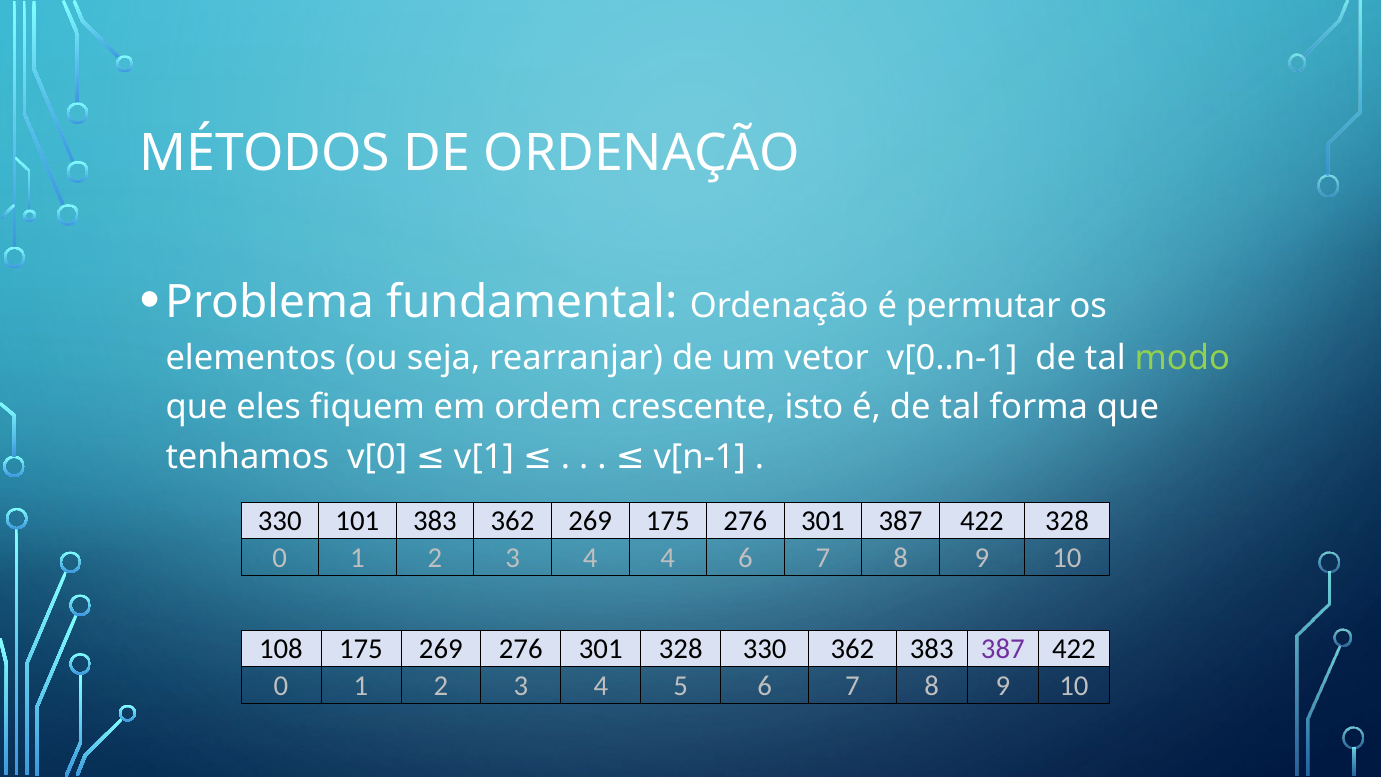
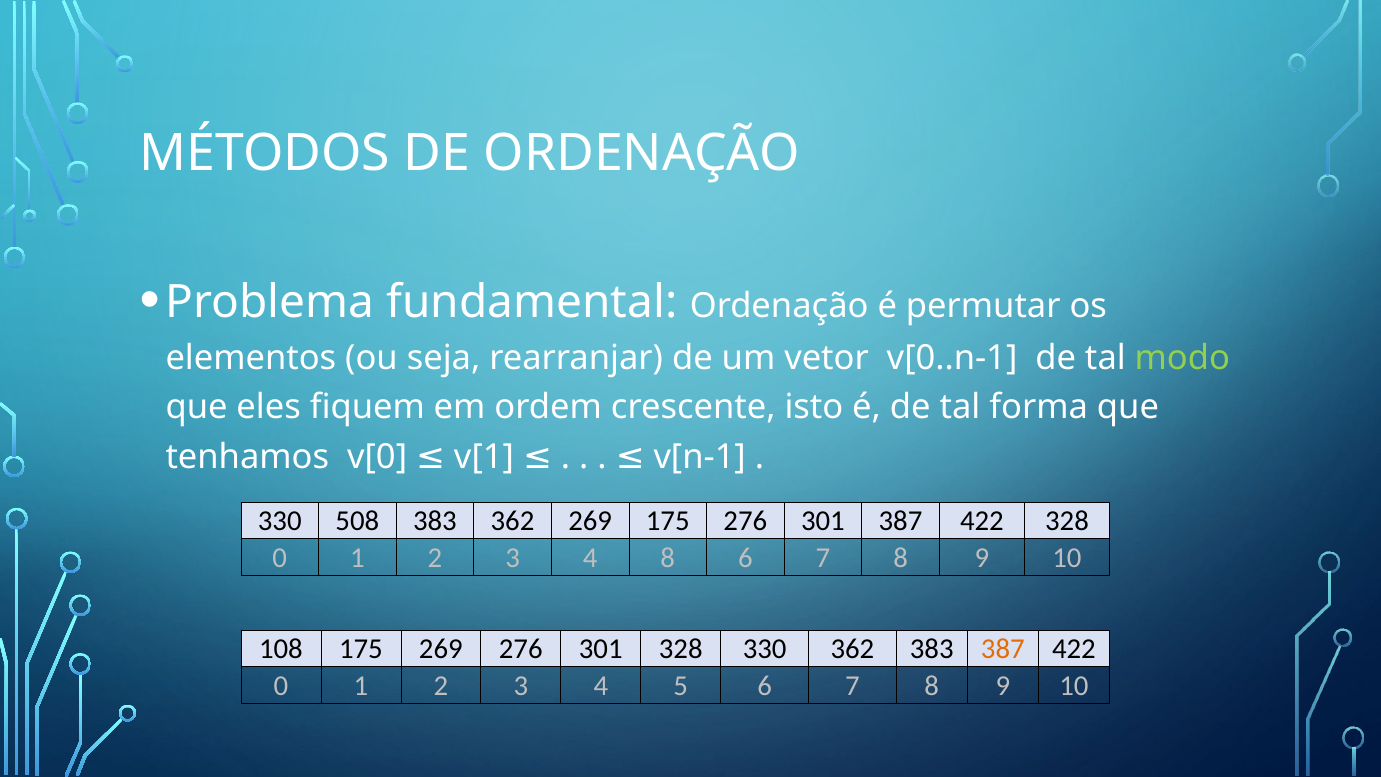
101: 101 -> 508 (357, 521)
4 4: 4 -> 8 (668, 557)
387 colour: purple -> orange (1003, 649)
